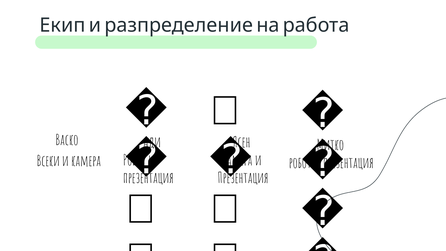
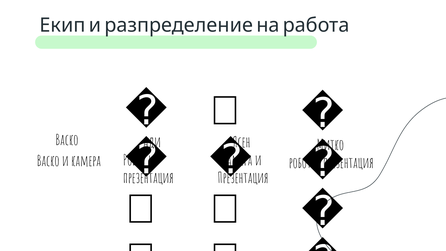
Всеки: Всеки -> Васко (48, 161)
